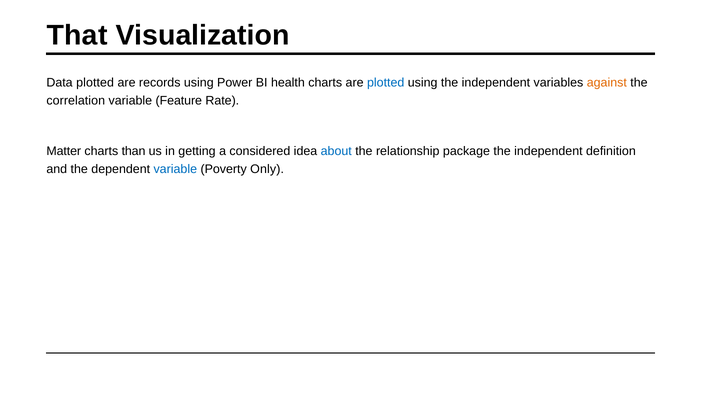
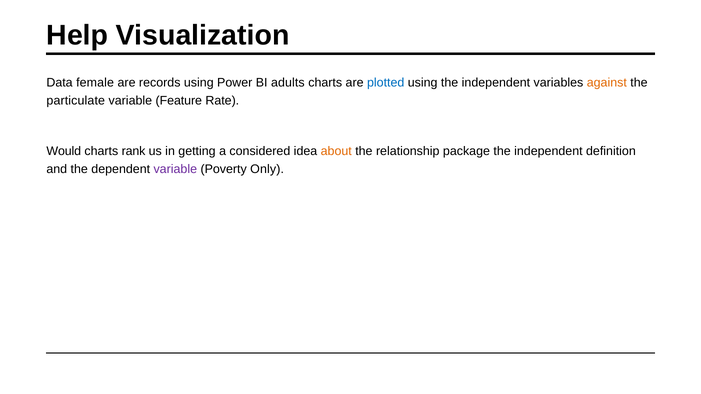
That: That -> Help (77, 35)
Data plotted: plotted -> female (95, 83)
health: health -> adults (288, 83)
correlation: correlation -> particulate (76, 101)
Matter: Matter -> Would (64, 151)
than: than -> rank (134, 151)
about colour: blue -> orange (336, 151)
variable colour: blue -> purple (175, 169)
